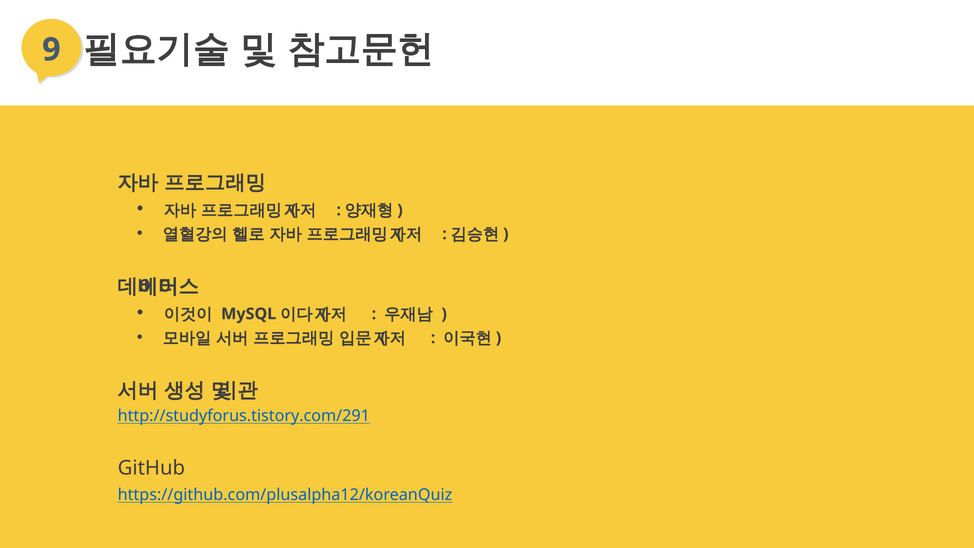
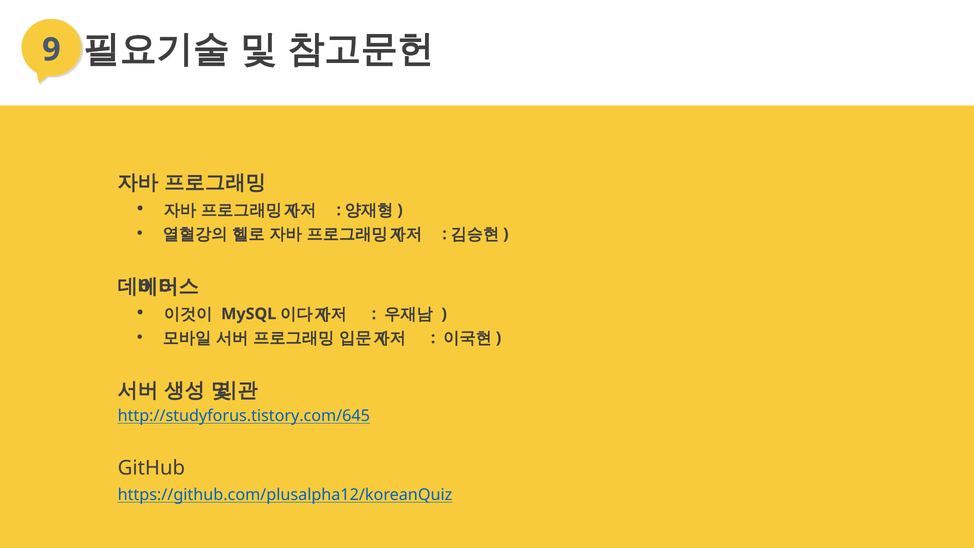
http://studyforus.tistory.com/291: http://studyforus.tistory.com/291 -> http://studyforus.tistory.com/645 (244, 416)
